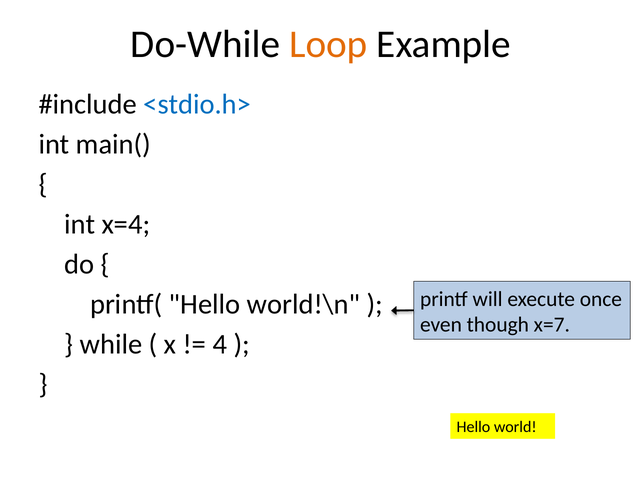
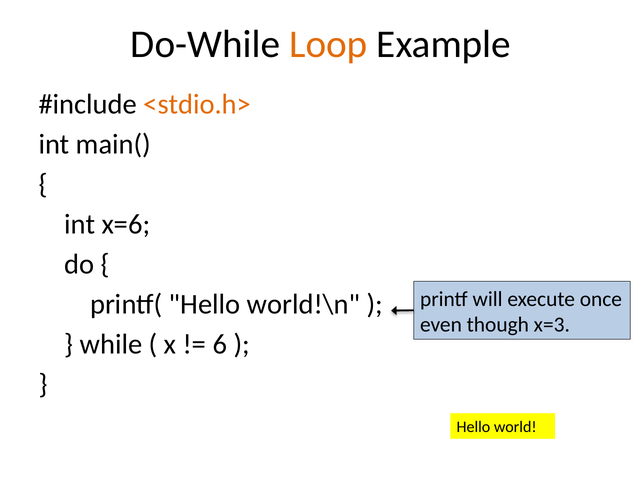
<stdio.h> colour: blue -> orange (197, 104)
x=4: x=4 -> x=6 (126, 224)
x=7: x=7 -> x=3 (552, 324)
4: 4 -> 6 (220, 344)
